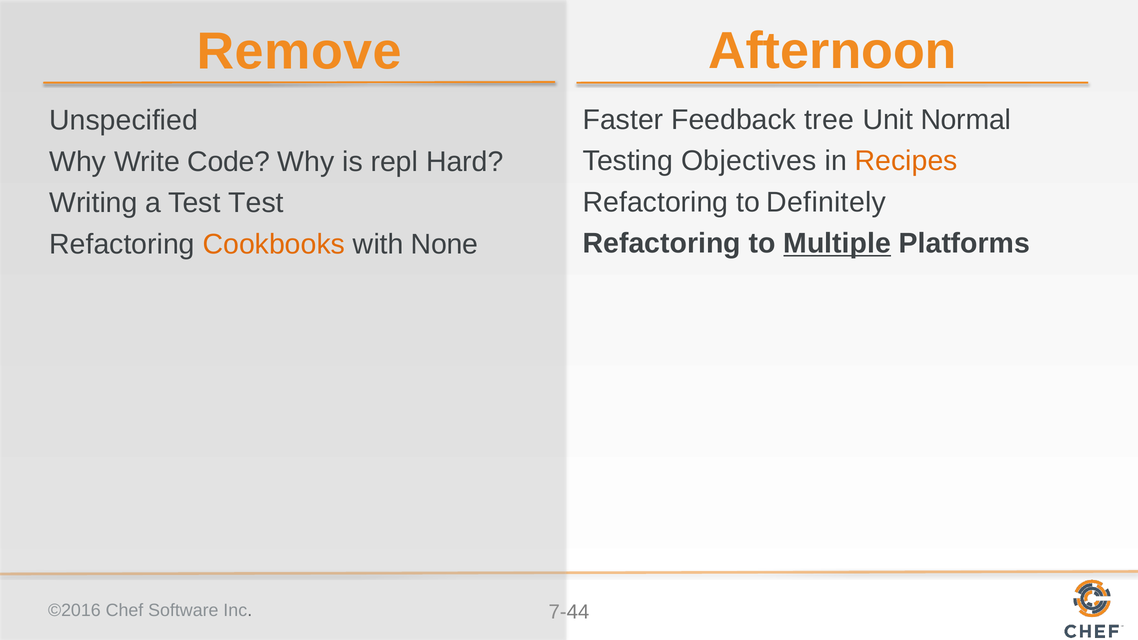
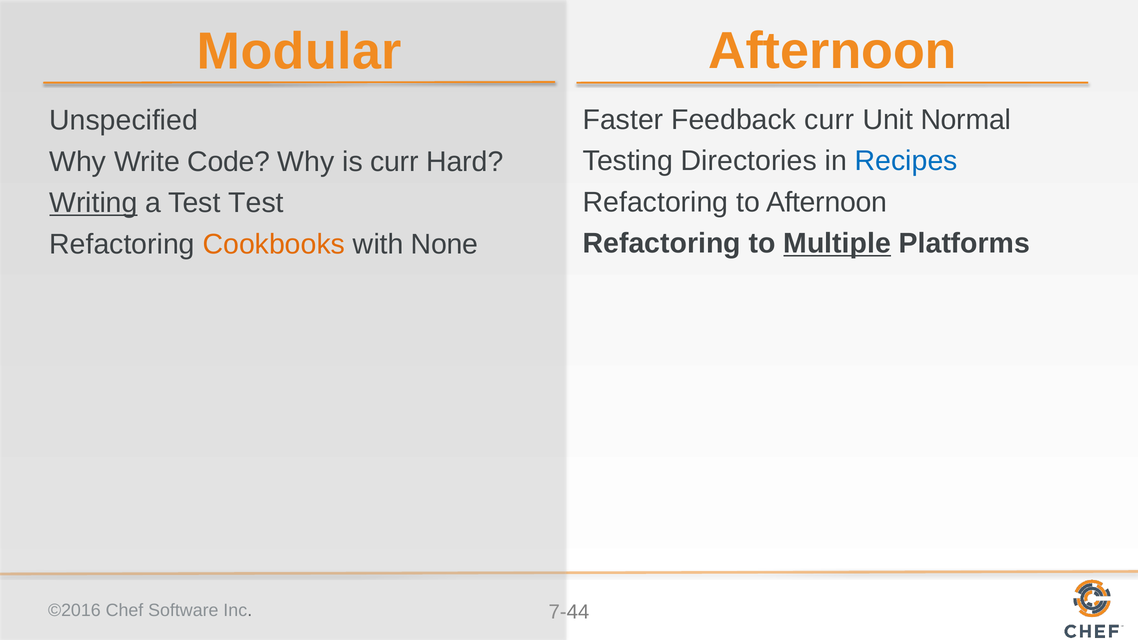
Remove: Remove -> Modular (299, 52)
Feedback tree: tree -> curr (829, 120)
Objectives: Objectives -> Directories (749, 161)
Recipes colour: orange -> blue (906, 161)
is repl: repl -> curr (395, 162)
to Definitely: Definitely -> Afternoon (827, 202)
Writing underline: none -> present (93, 203)
